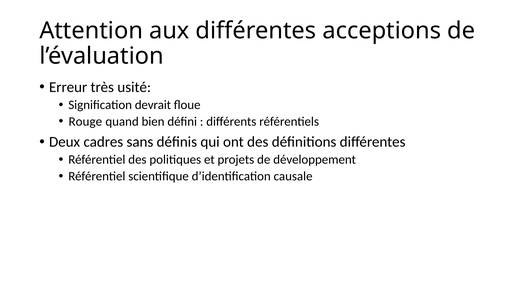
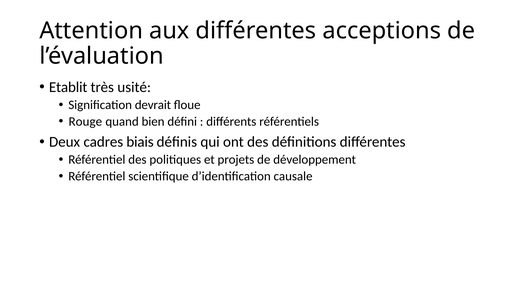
Erreur: Erreur -> Etablit (68, 87)
sans: sans -> biais (140, 142)
